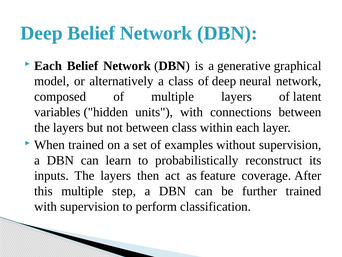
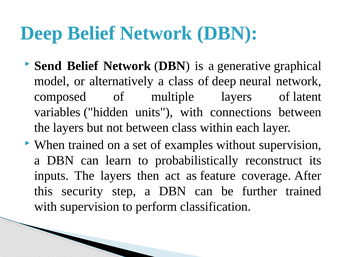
Each: Each -> Send (48, 66)
this multiple: multiple -> security (82, 191)
